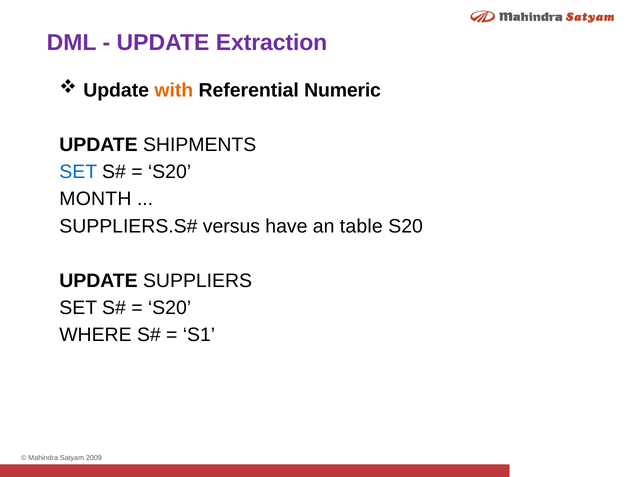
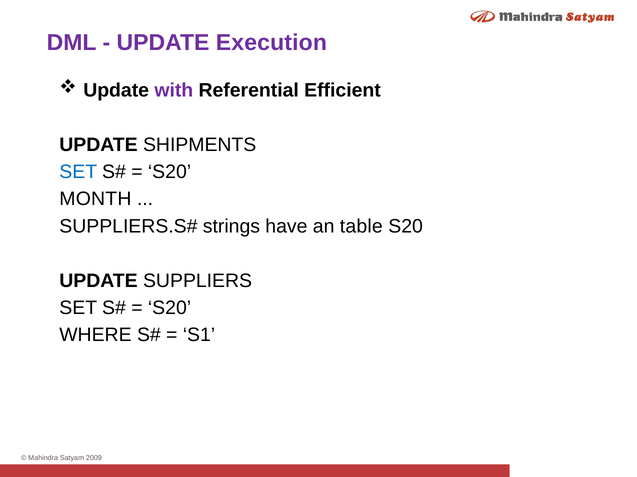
Extraction: Extraction -> Execution (271, 43)
with colour: orange -> purple (174, 90)
Numeric: Numeric -> Efficient (342, 90)
versus: versus -> strings (231, 227)
